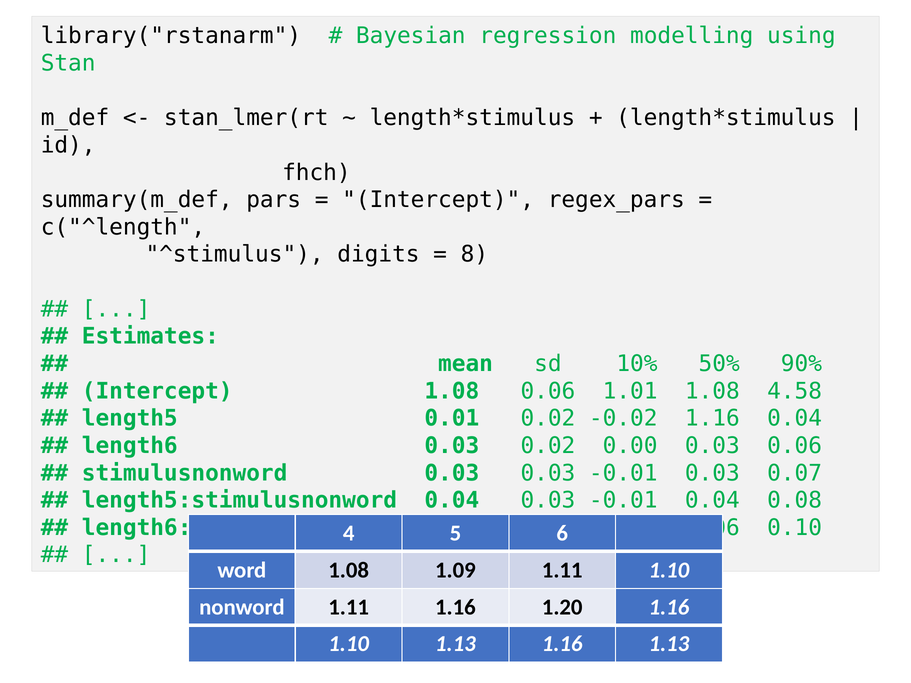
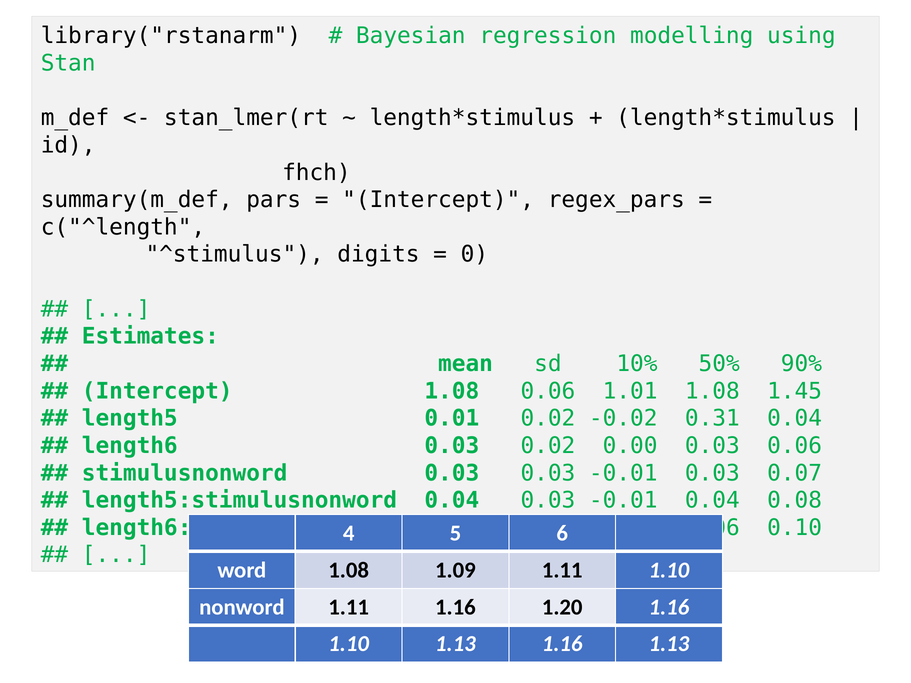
8: 8 -> 0 (474, 255)
4.58: 4.58 -> 1.45 (795, 391)
-0.02 1.16: 1.16 -> 0.31 (712, 419)
